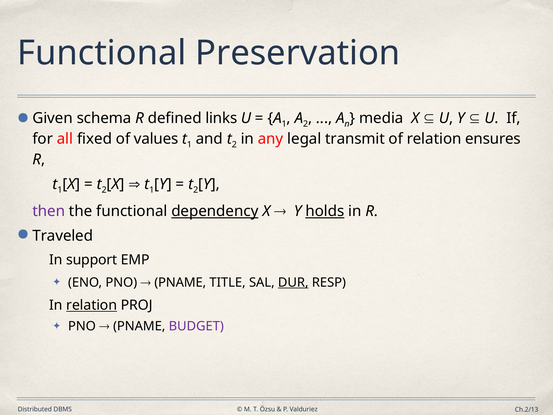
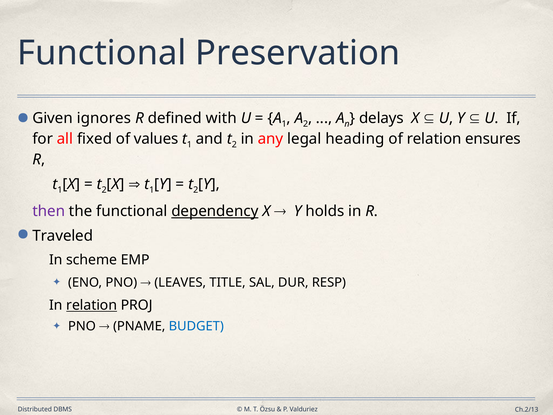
schema: schema -> ignores (104, 118)
links: links -> with (221, 118)
media: media -> delays (381, 118)
transmit: transmit -> heading (355, 139)
holds underline: present -> none (325, 211)
support: support -> scheme (92, 260)
PNAME: PNAME -> LEAVES (180, 282)
DUR underline: present -> none (293, 282)
BUDGET colour: purple -> blue (196, 326)
